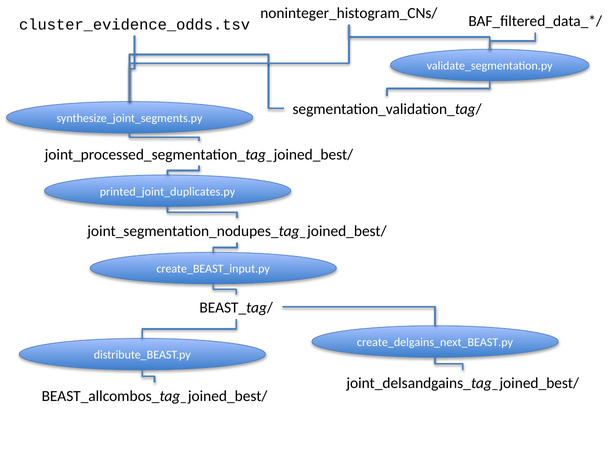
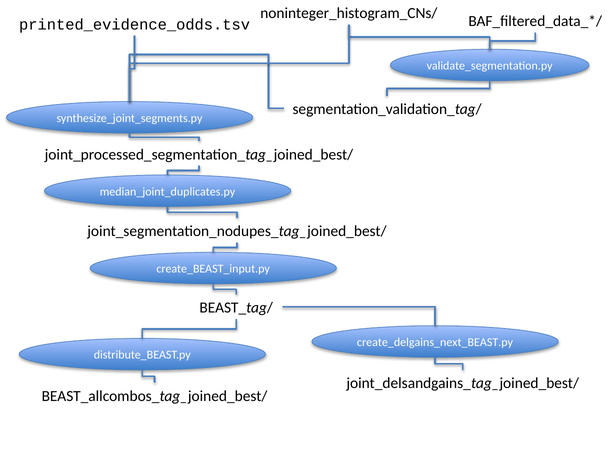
cluster_evidence_odds.tsv: cluster_evidence_odds.tsv -> printed_evidence_odds.tsv (135, 24)
printed_joint_duplicates.py: printed_joint_duplicates.py -> median_joint_duplicates.py (168, 192)
